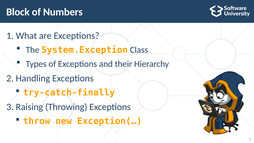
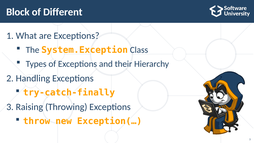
Numbers: Numbers -> Different (63, 12)
